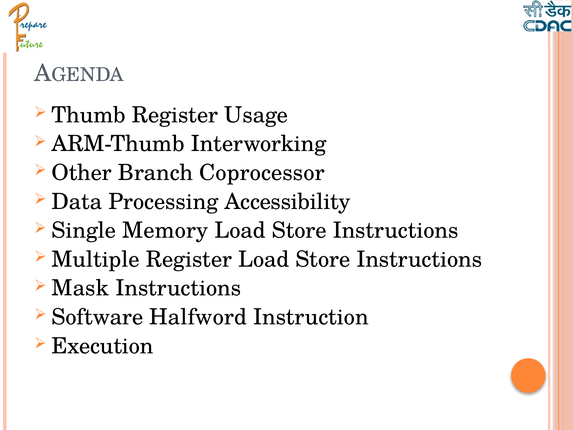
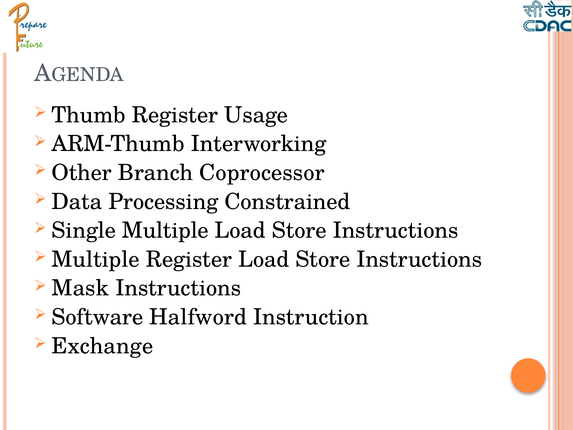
Accessibility: Accessibility -> Constrained (287, 202)
Single Memory: Memory -> Multiple (165, 230)
Execution: Execution -> Exchange (102, 346)
